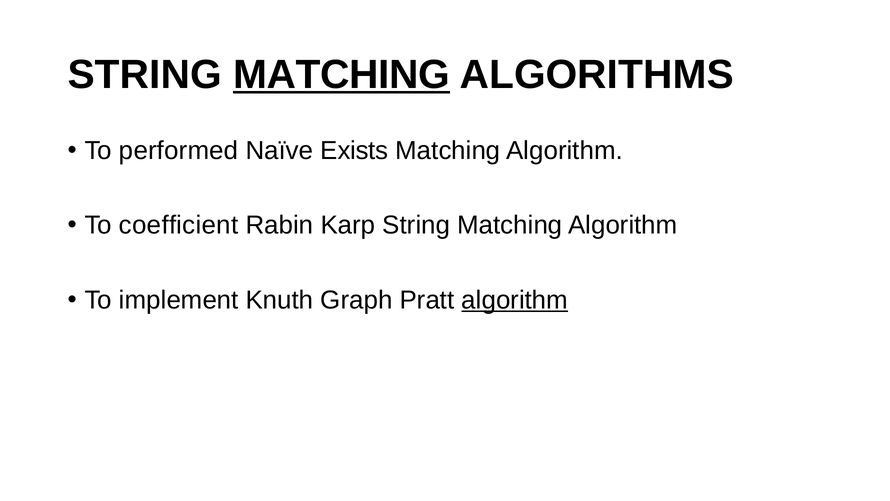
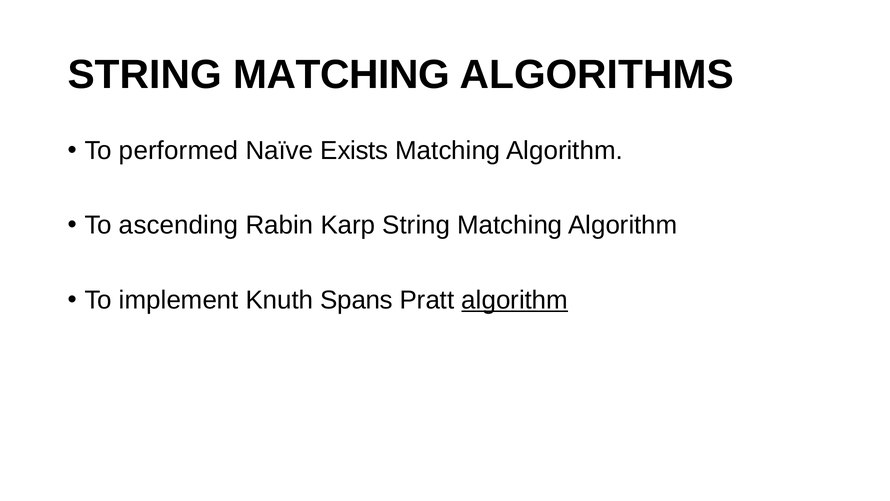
MATCHING underline: present -> none (342, 75)
coefficient: coefficient -> ascending (179, 225)
Graph: Graph -> Spans (357, 300)
